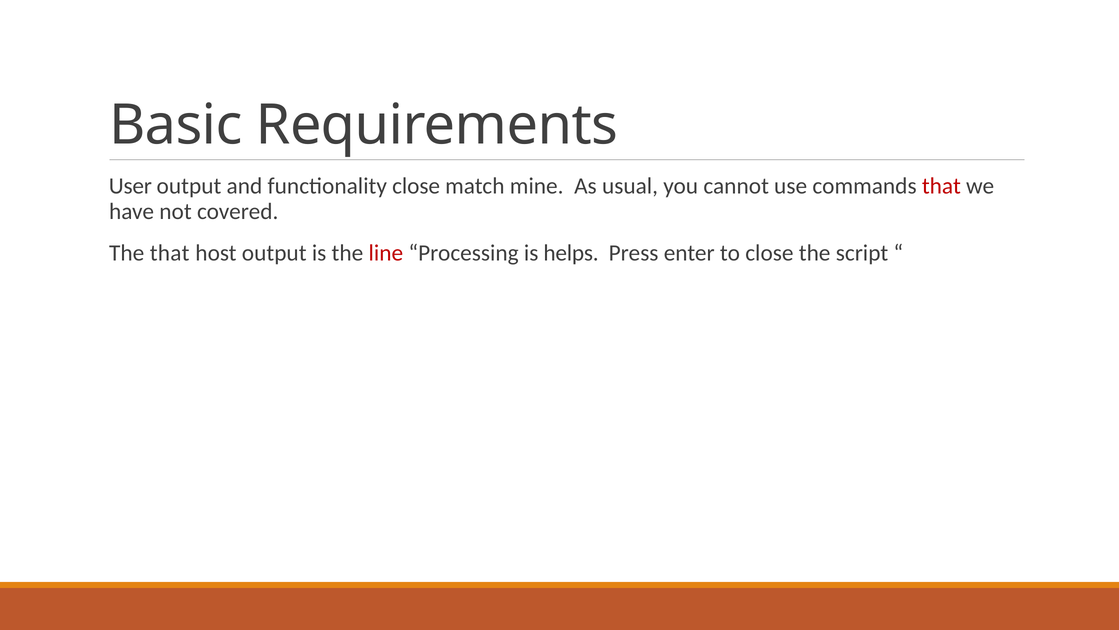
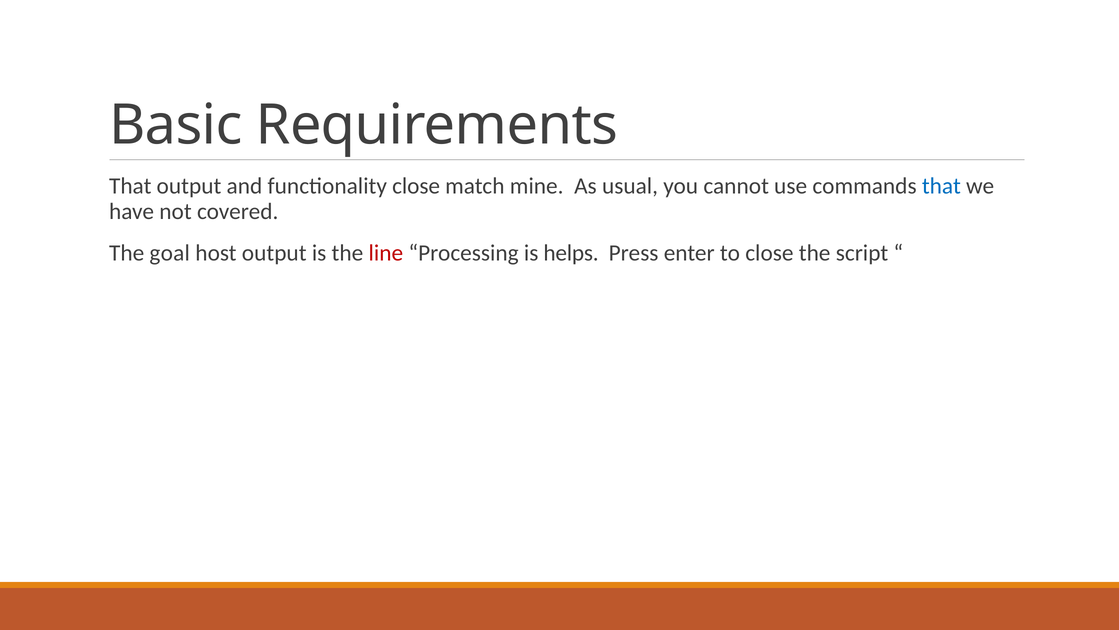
User: User -> That (130, 186)
that colour: red -> blue (941, 186)
The that: that -> goal (170, 253)
